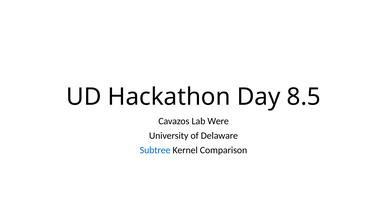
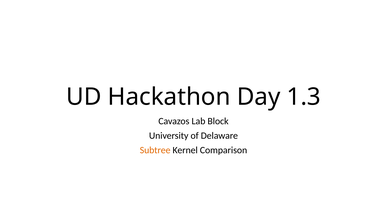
8.5: 8.5 -> 1.3 (304, 97)
Were: Were -> Block (218, 121)
Subtree colour: blue -> orange (155, 150)
